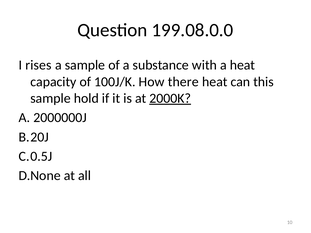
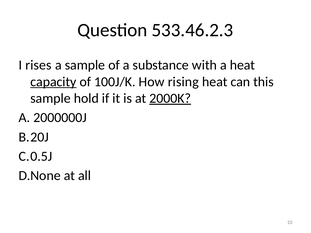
199.08.0.0: 199.08.0.0 -> 533.46.2.3 (192, 30)
capacity underline: none -> present (53, 82)
there: there -> rising (183, 82)
